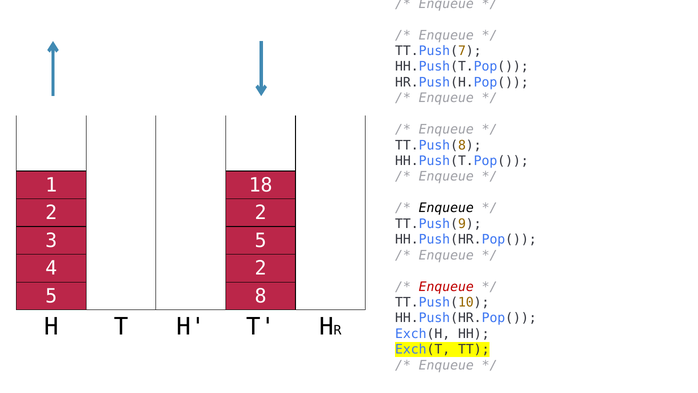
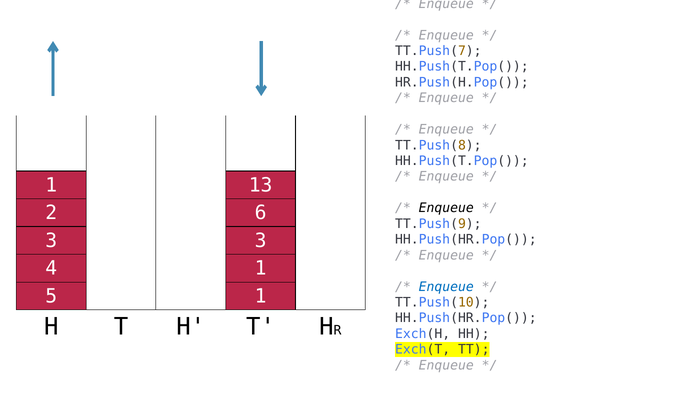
18: 18 -> 13 (261, 185)
2 2: 2 -> 6 (261, 213)
3 5: 5 -> 3 (261, 241)
4 2: 2 -> 1 (261, 268)
Enqueue colour: red -> blue (446, 286)
5 8: 8 -> 1 (261, 296)
